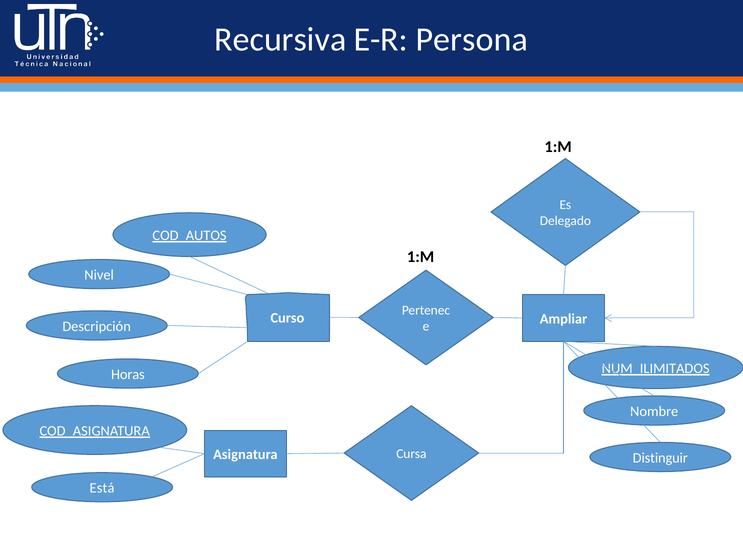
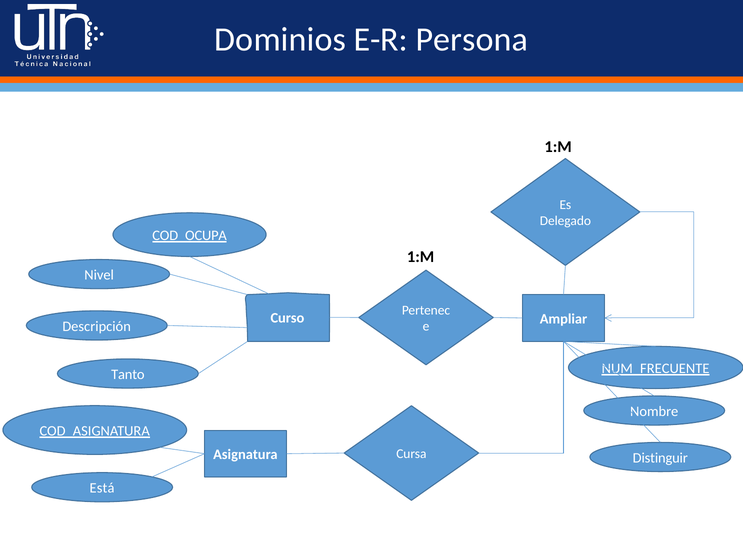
Recursiva: Recursiva -> Dominios (280, 39)
COD_AUTOS: COD_AUTOS -> COD_OCUPA (190, 236)
NUM_ILIMITADOS: NUM_ILIMITADOS -> NUM_FRECUENTE (656, 369)
Horas: Horas -> Tanto (128, 375)
